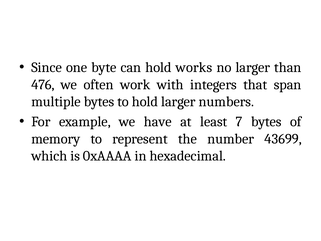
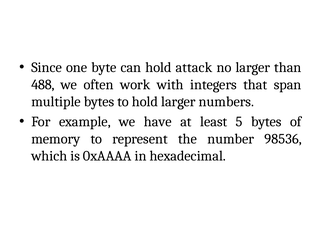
works: works -> attack (194, 67)
476: 476 -> 488 (43, 84)
7: 7 -> 5 (239, 122)
43699: 43699 -> 98536 (283, 139)
